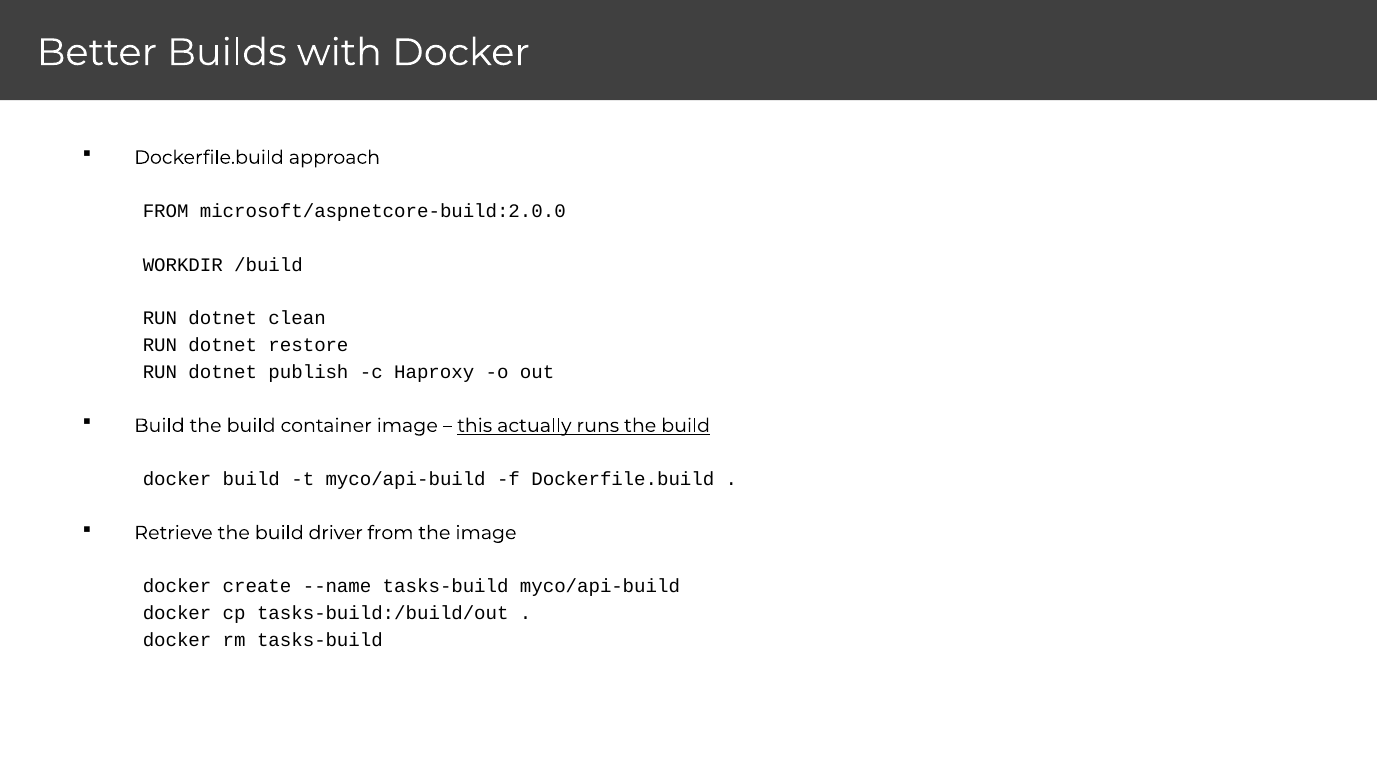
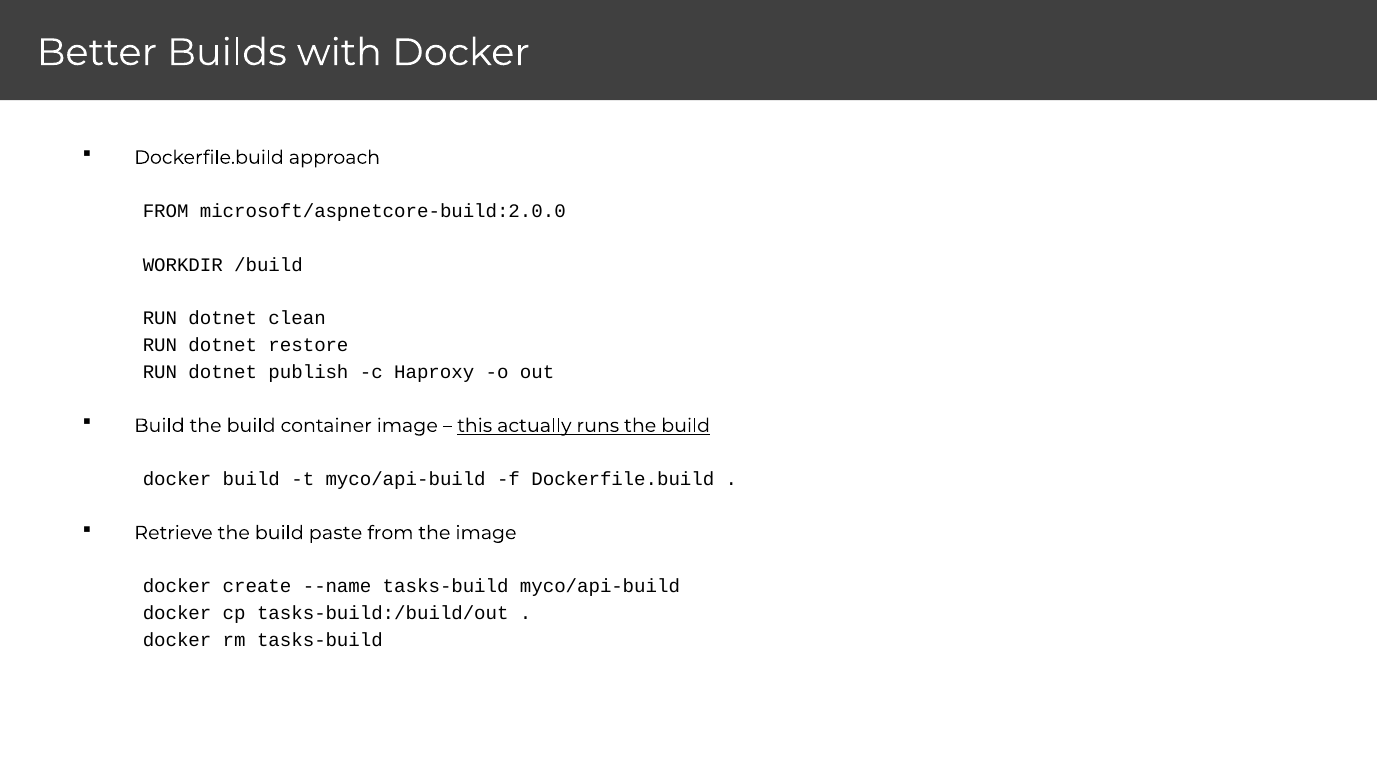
driver: driver -> paste (336, 533)
